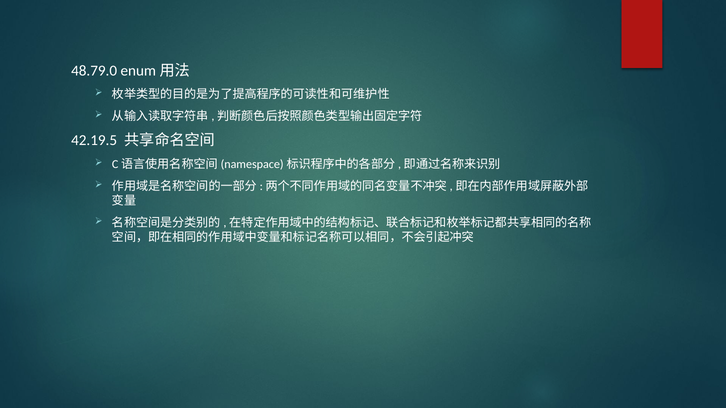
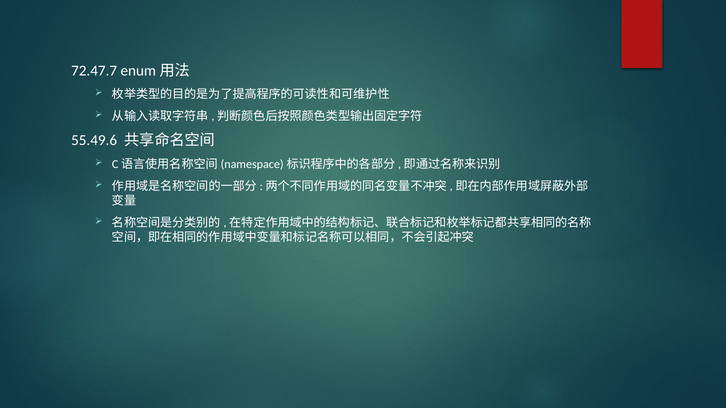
48.79.0: 48.79.0 -> 72.47.7 (94, 71)
42.19.5: 42.19.5 -> 55.49.6 (94, 141)
